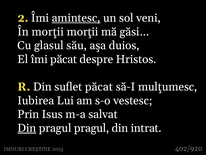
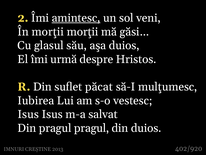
îmi păcat: păcat -> urmă (64, 59)
Prin: Prin -> Isus (28, 114)
Din underline: present -> none (27, 128)
din intrat: intrat -> duios (146, 128)
